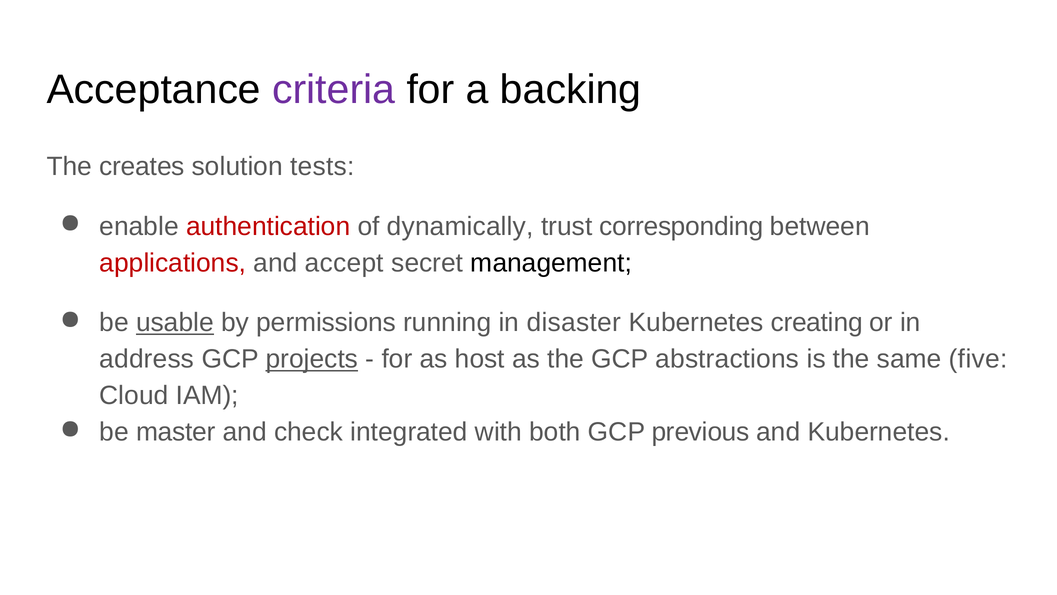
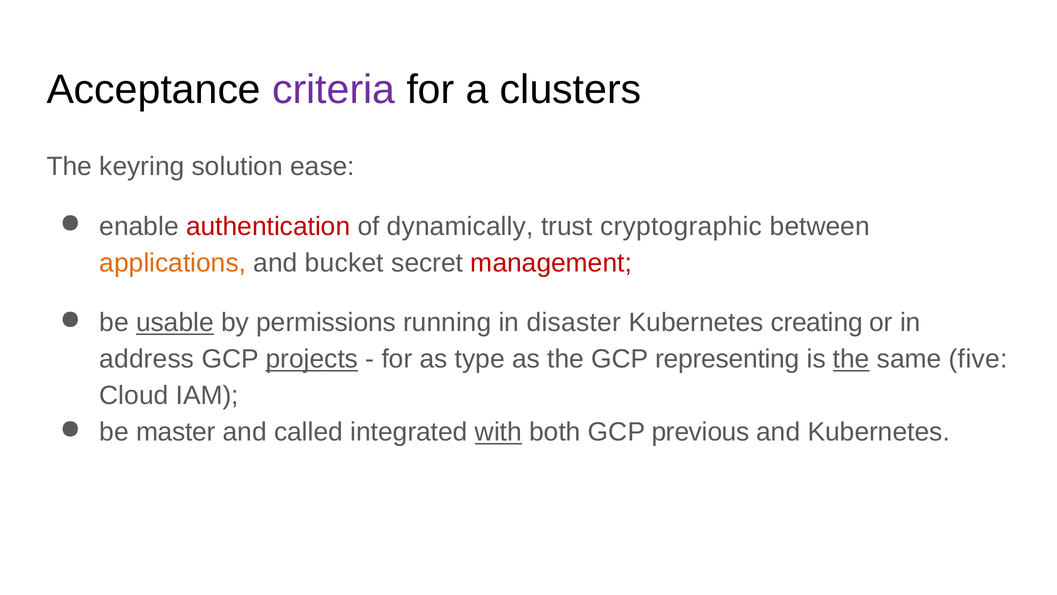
backing: backing -> clusters (571, 90)
creates: creates -> keyring (142, 166)
tests: tests -> ease (322, 166)
corresponding: corresponding -> cryptographic (681, 226)
applications colour: red -> orange (173, 263)
accept: accept -> bucket (344, 263)
management colour: black -> red (551, 263)
host: host -> type (480, 359)
abstractions: abstractions -> representing (727, 359)
the underline: none -> present (851, 359)
check: check -> called (309, 432)
with underline: none -> present (498, 432)
